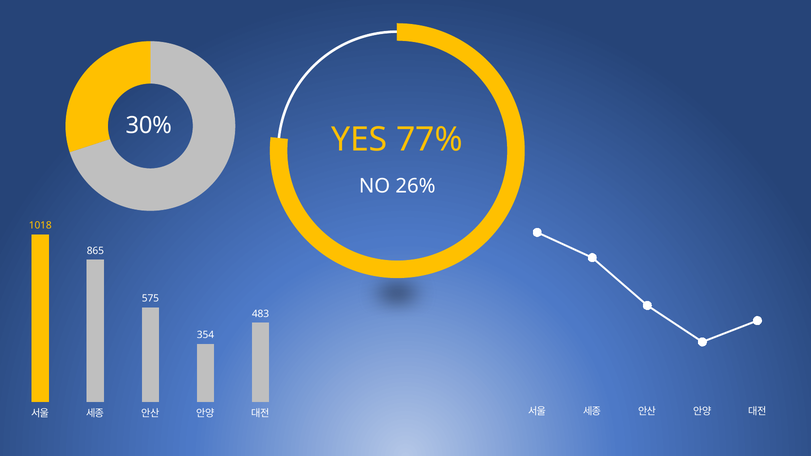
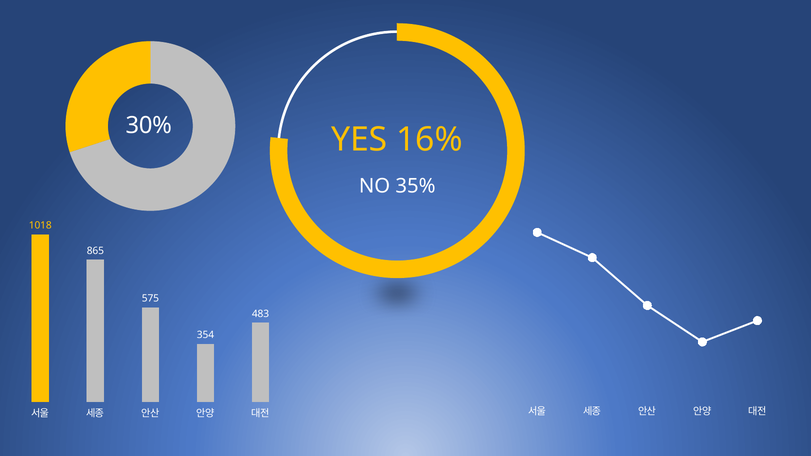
77%: 77% -> 16% (430, 140)
26%: 26% -> 35% (415, 186)
